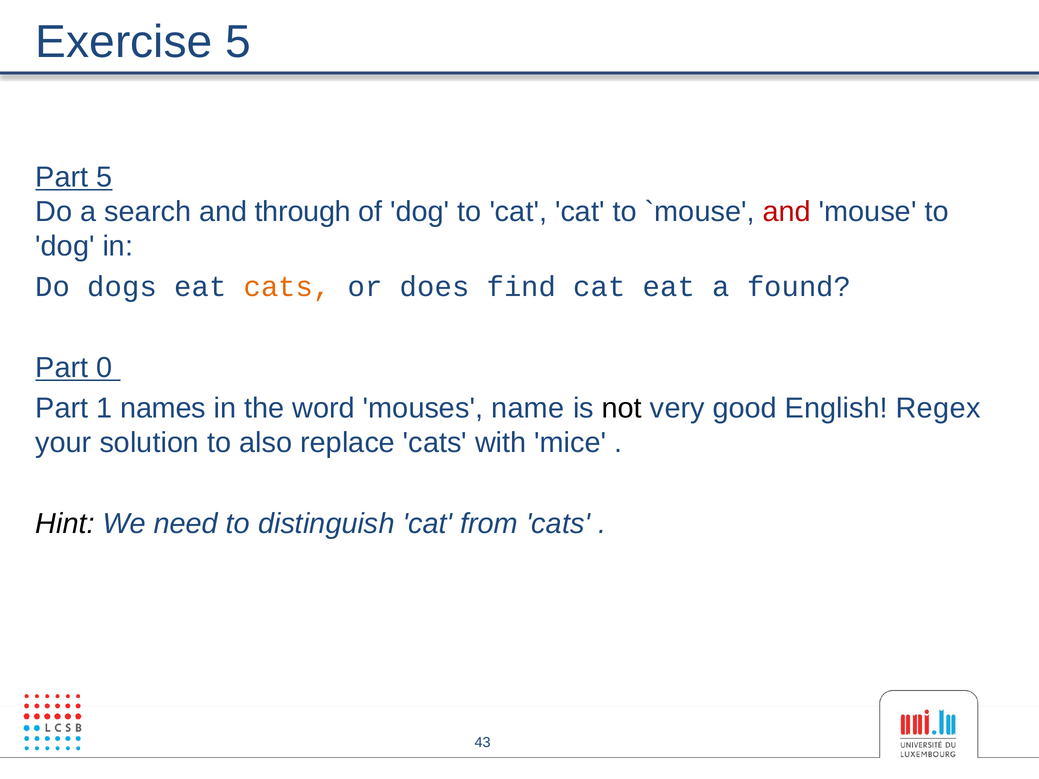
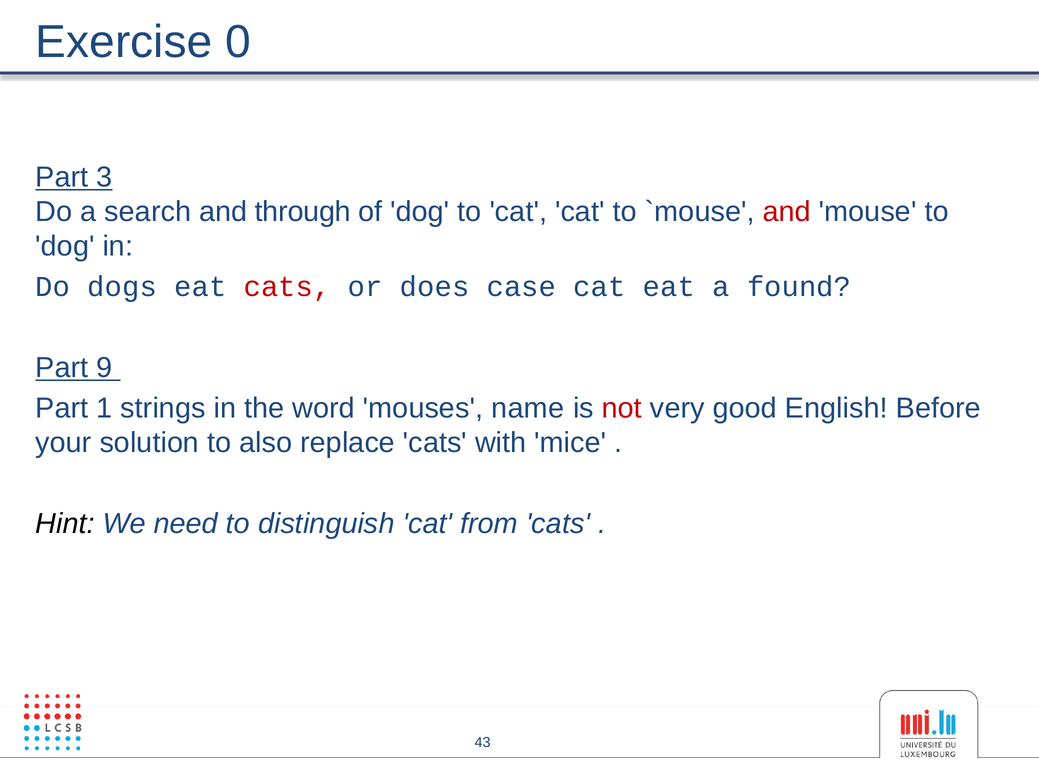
Exercise 5: 5 -> 0 (238, 42)
Part 5: 5 -> 3 (104, 177)
cats colour: orange -> red (287, 287)
find: find -> case (521, 287)
0: 0 -> 9 (104, 368)
names: names -> strings (163, 408)
not colour: black -> red (622, 408)
Regex: Regex -> Before (938, 408)
